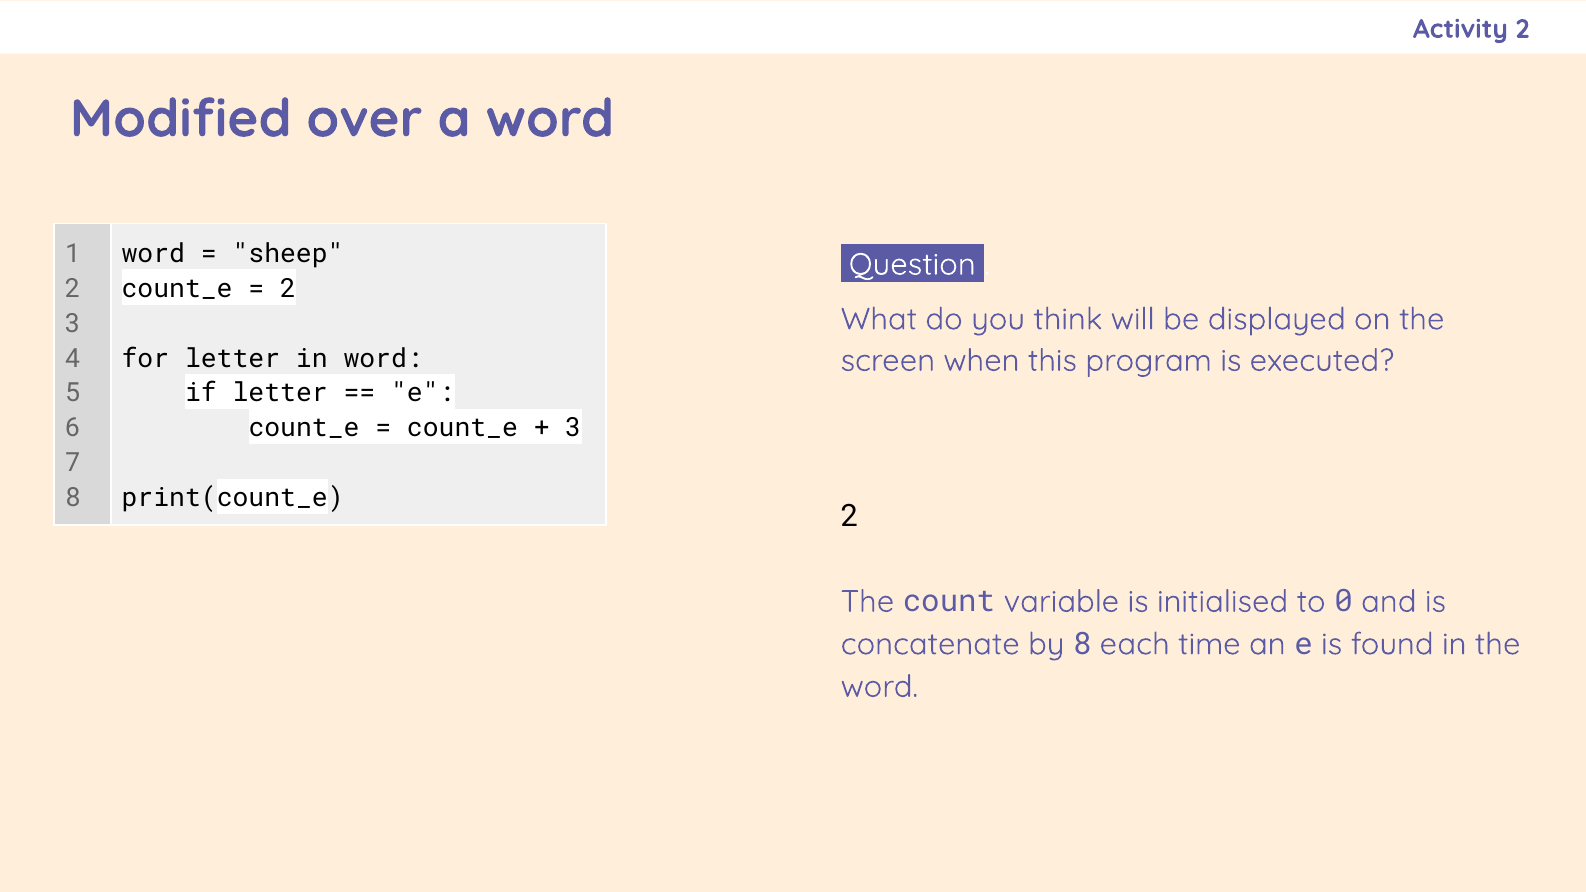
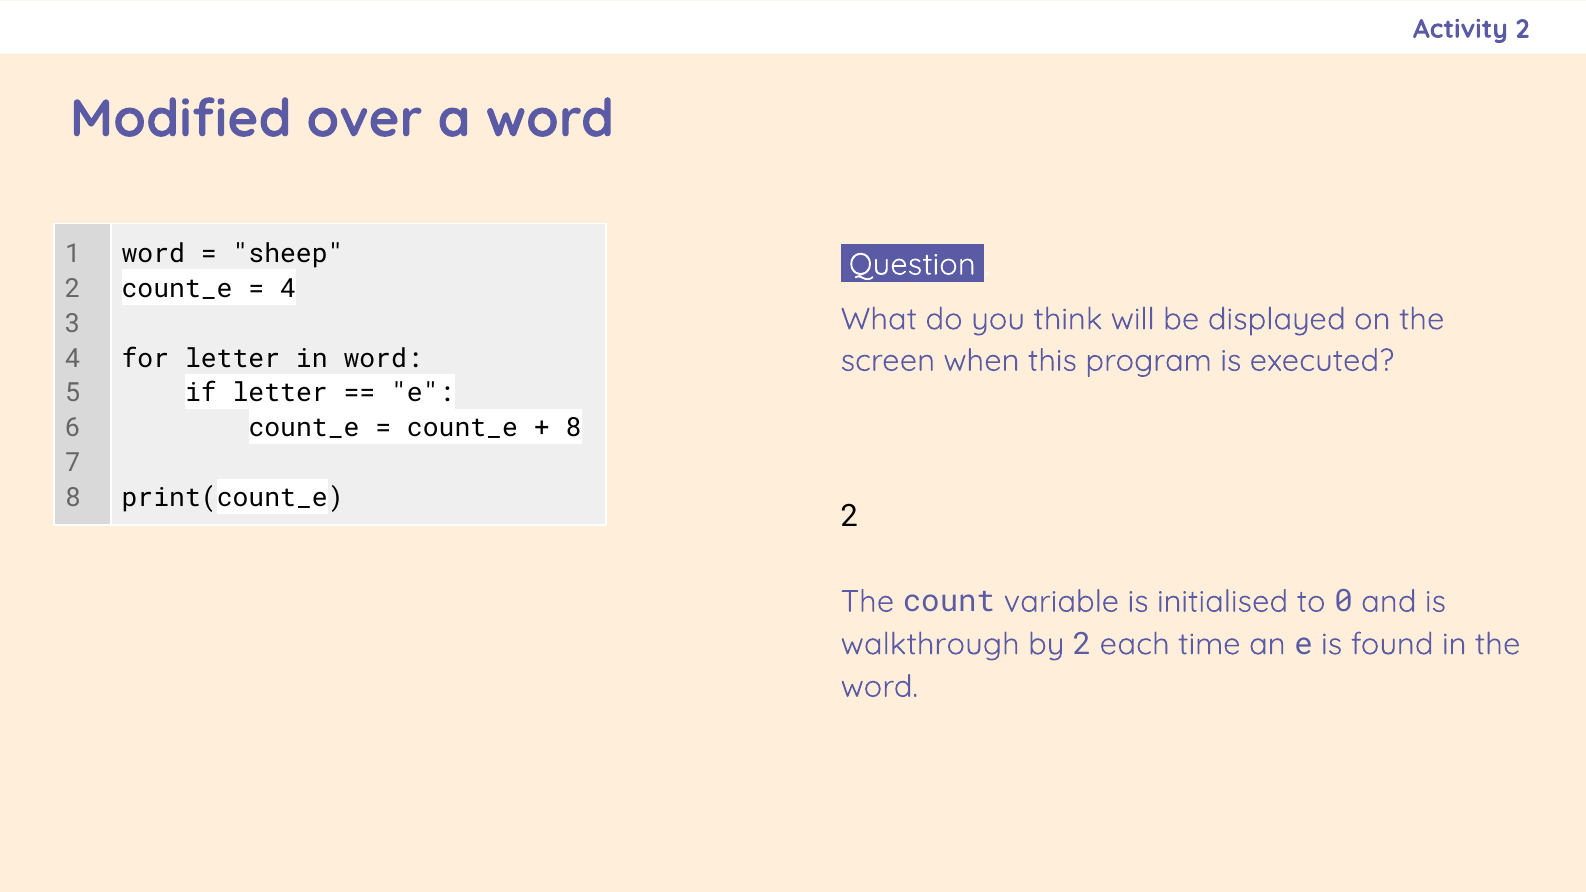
2: 2 -> 4 (288, 289)
3: 3 -> 8 (573, 428)
concatenate: concatenate -> walkthrough (930, 644)
by 8: 8 -> 2 (1082, 644)
